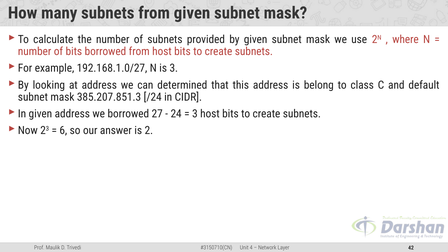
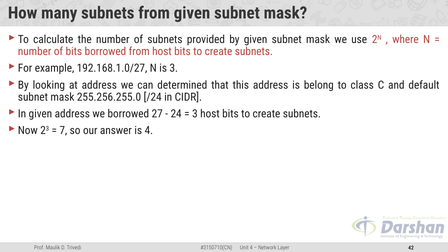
385.207.851.3: 385.207.851.3 -> 255.256.255.0 (109, 97)
6: 6 -> 7 (63, 131)
is 2: 2 -> 4 (149, 131)
